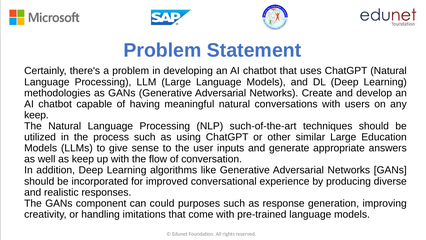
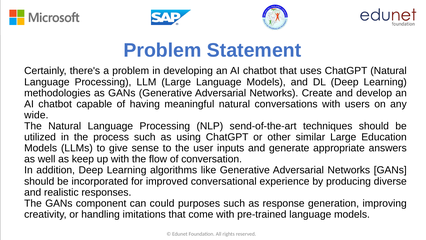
keep: keep -> wide (36, 115)
such-of-the-art: such-of-the-art -> send-of-the-art (263, 126)
